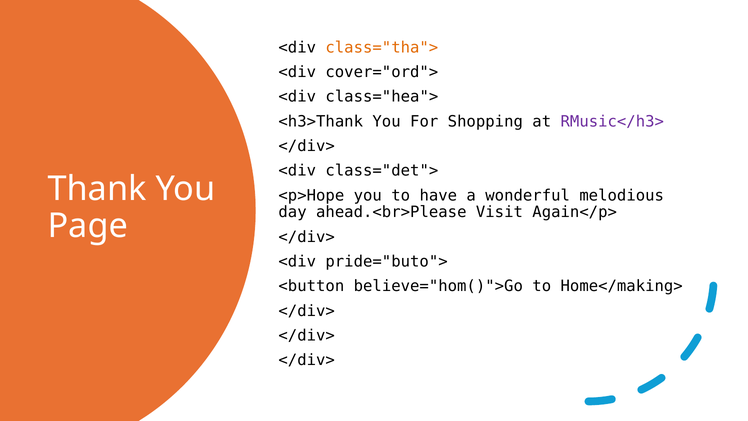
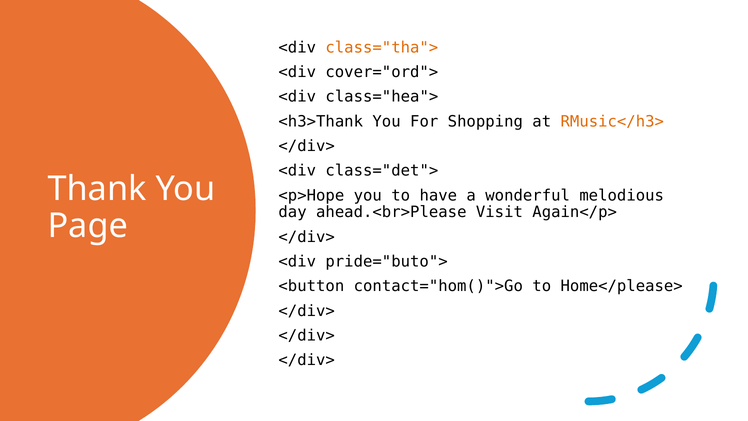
RMusic</h3> colour: purple -> orange (612, 121)
believe="hom()">Go: believe="hom()">Go -> contact="hom()">Go (438, 286)
Home</making>: Home</making> -> Home</please> (622, 286)
